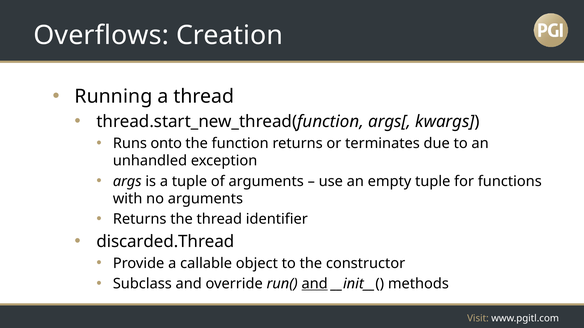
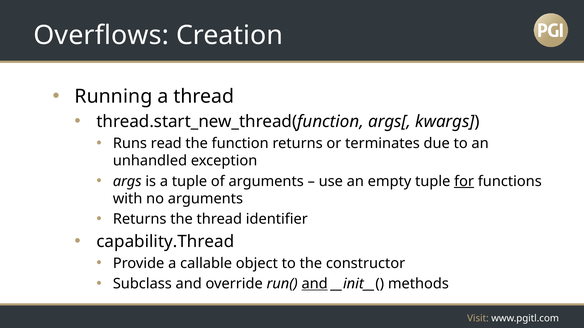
onto: onto -> read (166, 144)
for underline: none -> present (464, 182)
discarded.Thread: discarded.Thread -> capability.Thread (165, 242)
